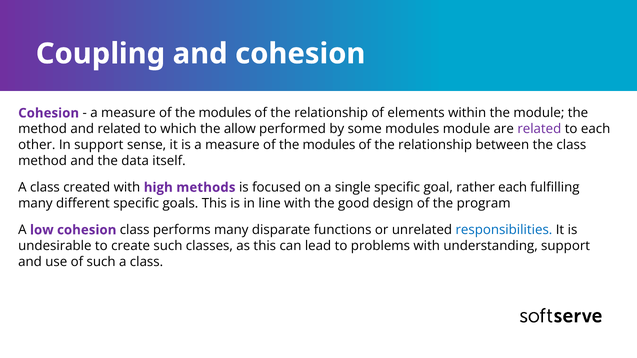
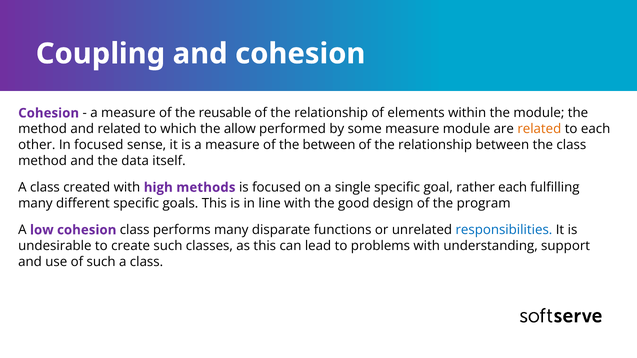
modules: modules -> reusable (225, 113)
some modules: modules -> measure (412, 129)
related colour: purple -> orange (539, 129)
In support: support -> focused (99, 145)
modules: modules -> between (329, 145)
